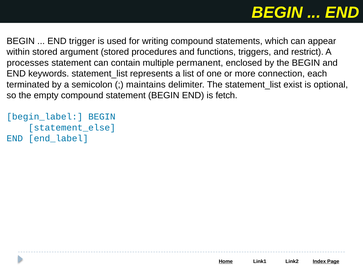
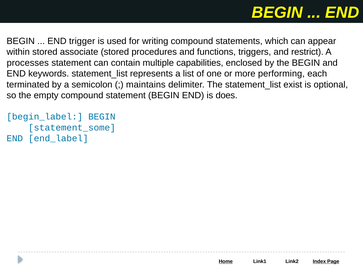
argument: argument -> associate (79, 52)
permanent: permanent -> capabilities (200, 63)
connection: connection -> performing (281, 74)
fetch: fetch -> does (227, 96)
statement_else: statement_else -> statement_some (72, 128)
